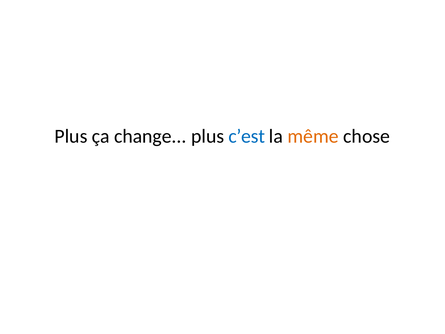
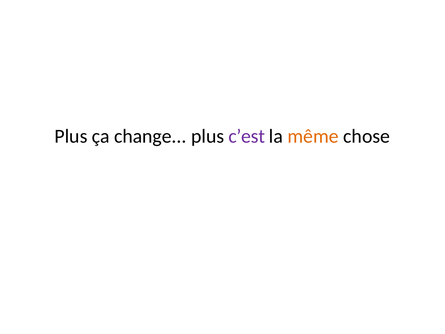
c’est colour: blue -> purple (247, 136)
